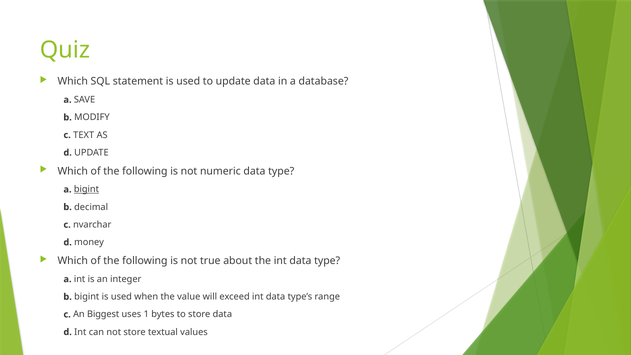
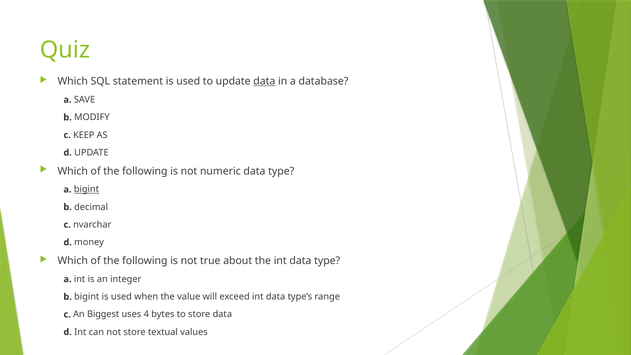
data underline: none -> present (264, 81)
TEXT: TEXT -> KEEP (84, 135)
1: 1 -> 4 (146, 314)
